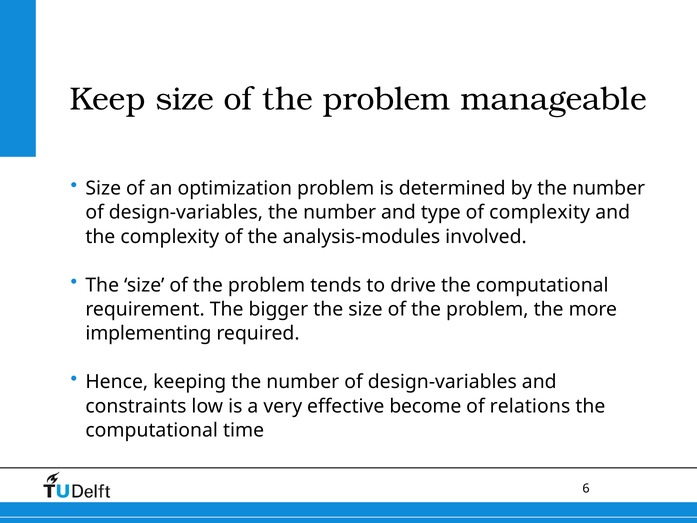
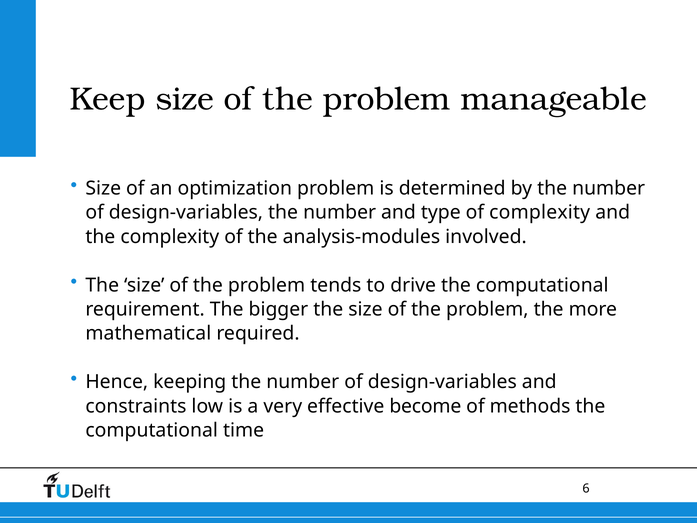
implementing: implementing -> mathematical (148, 333)
relations: relations -> methods (530, 406)
